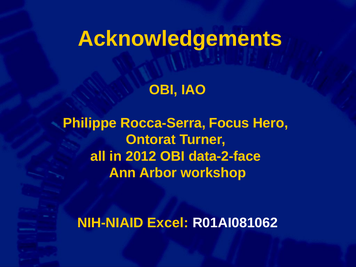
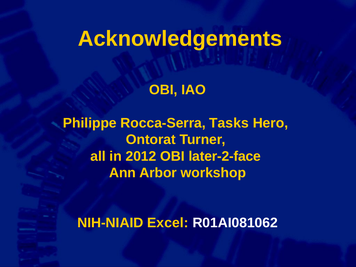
Focus: Focus -> Tasks (229, 123)
data-2-face: data-2-face -> later-2-face (225, 156)
